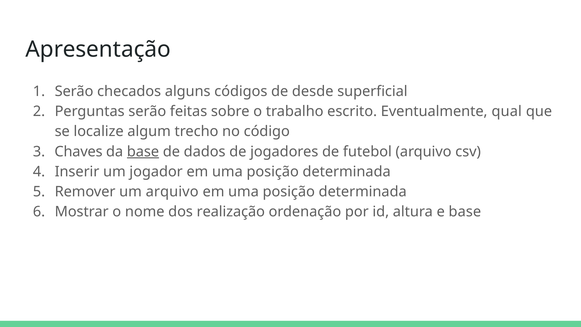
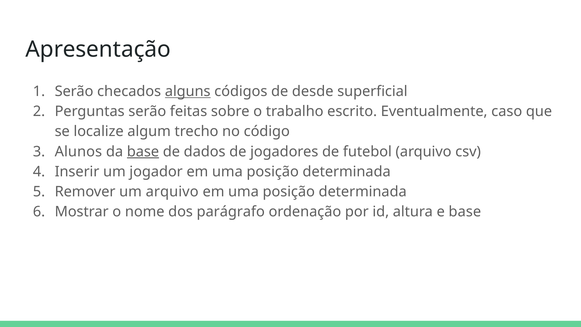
alguns underline: none -> present (188, 91)
qual: qual -> caso (507, 111)
Chaves: Chaves -> Alunos (78, 151)
realização: realização -> parágrafo (231, 212)
